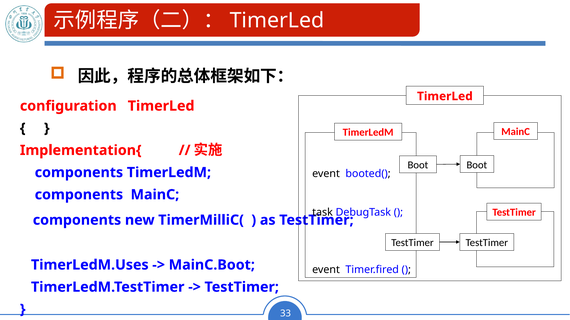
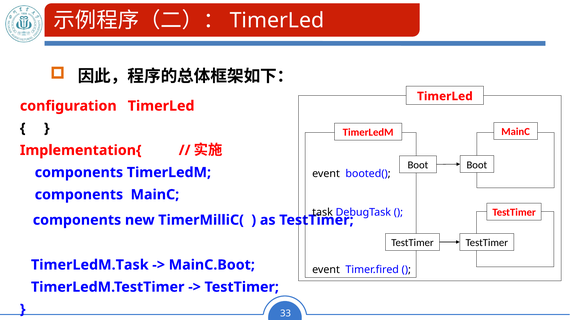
TimerLedM.Uses: TimerLedM.Uses -> TimerLedM.Task (90, 265)
